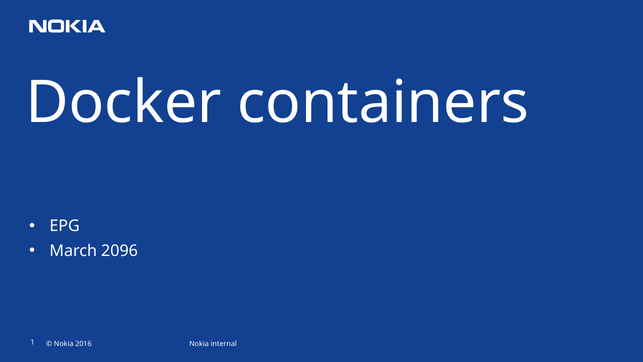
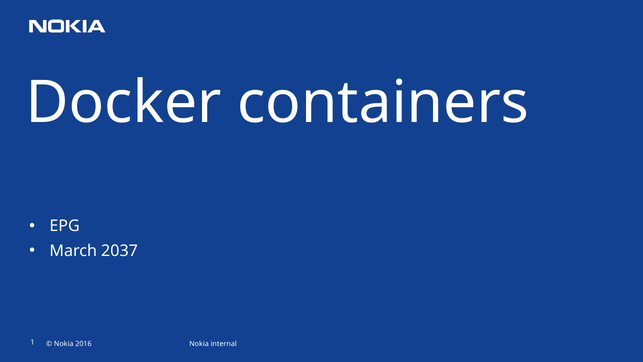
2096: 2096 -> 2037 (120, 251)
